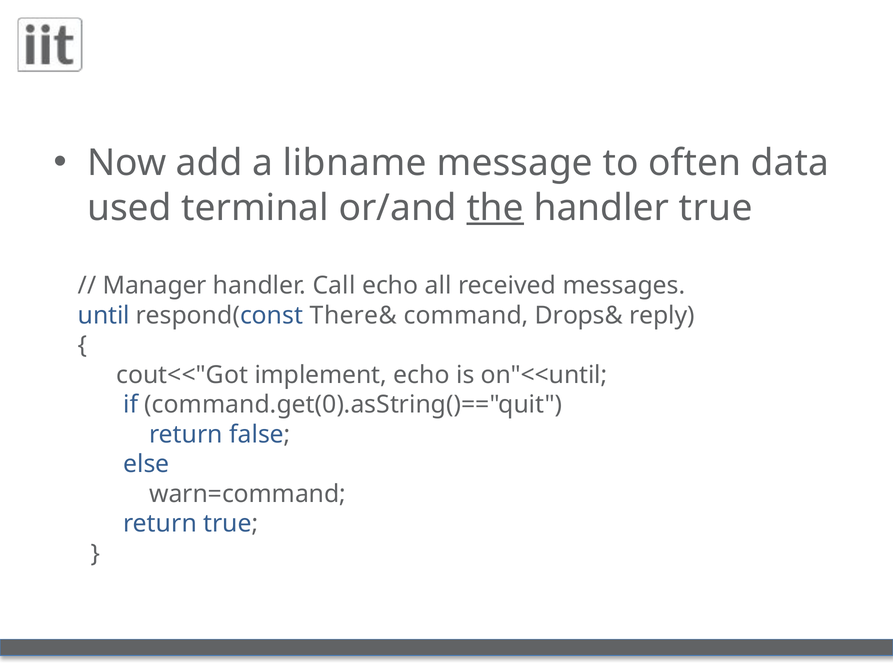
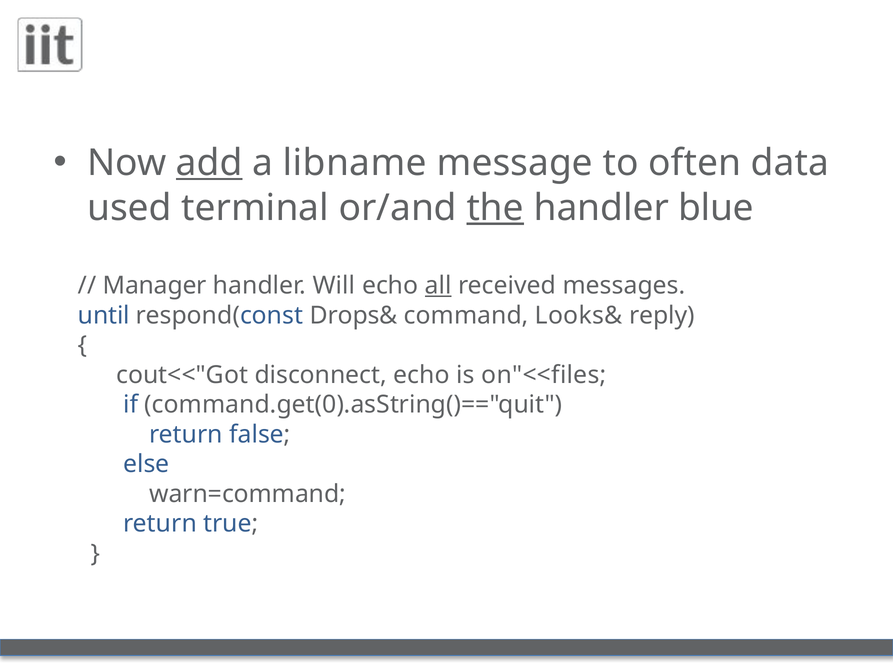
add underline: none -> present (209, 163)
handler true: true -> blue (716, 208)
Call: Call -> Will (334, 286)
all underline: none -> present (438, 286)
There&: There& -> Drops& (354, 316)
Drops&: Drops& -> Looks& (579, 316)
implement: implement -> disconnect (321, 375)
on"<<until: on"<<until -> on"<<files (544, 375)
